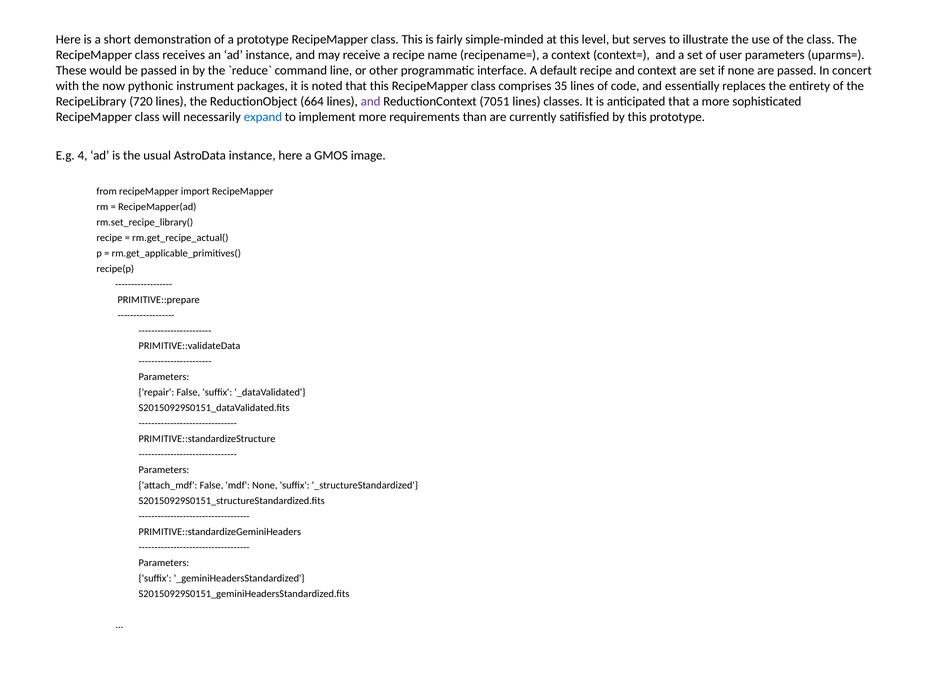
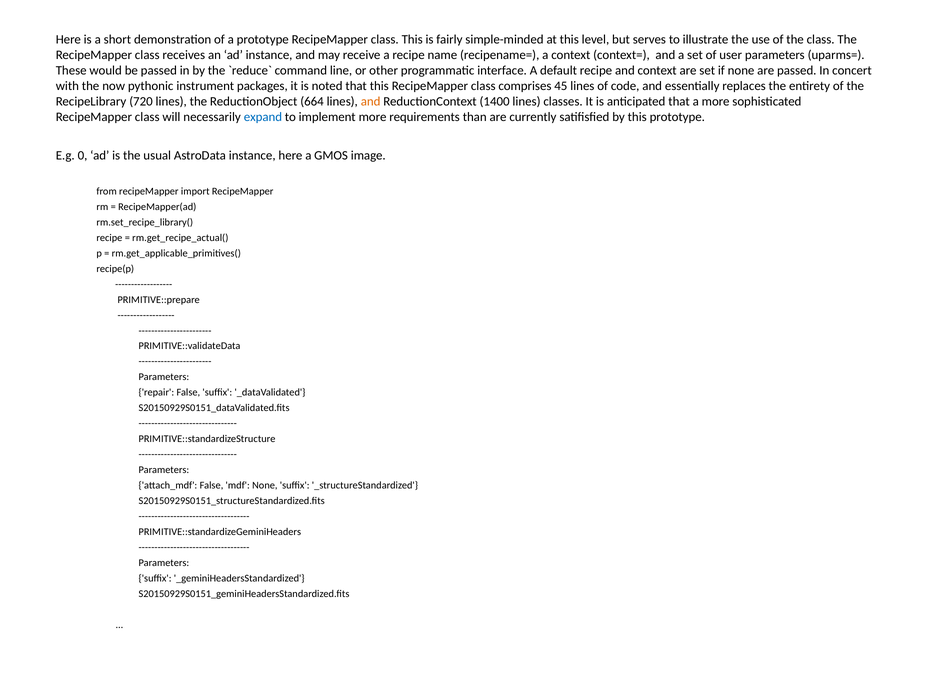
35: 35 -> 45 (561, 86)
and colour: purple -> orange (371, 102)
7051: 7051 -> 1400 (495, 102)
4: 4 -> 0 (83, 155)
